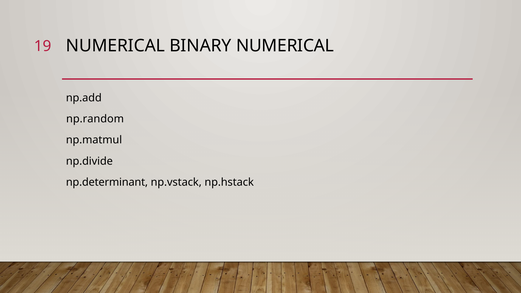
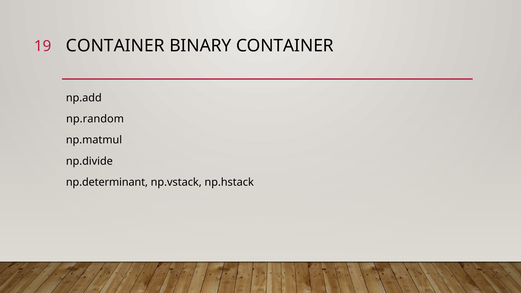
19 NUMERICAL: NUMERICAL -> CONTAINER (115, 46)
BINARY NUMERICAL: NUMERICAL -> CONTAINER (285, 46)
